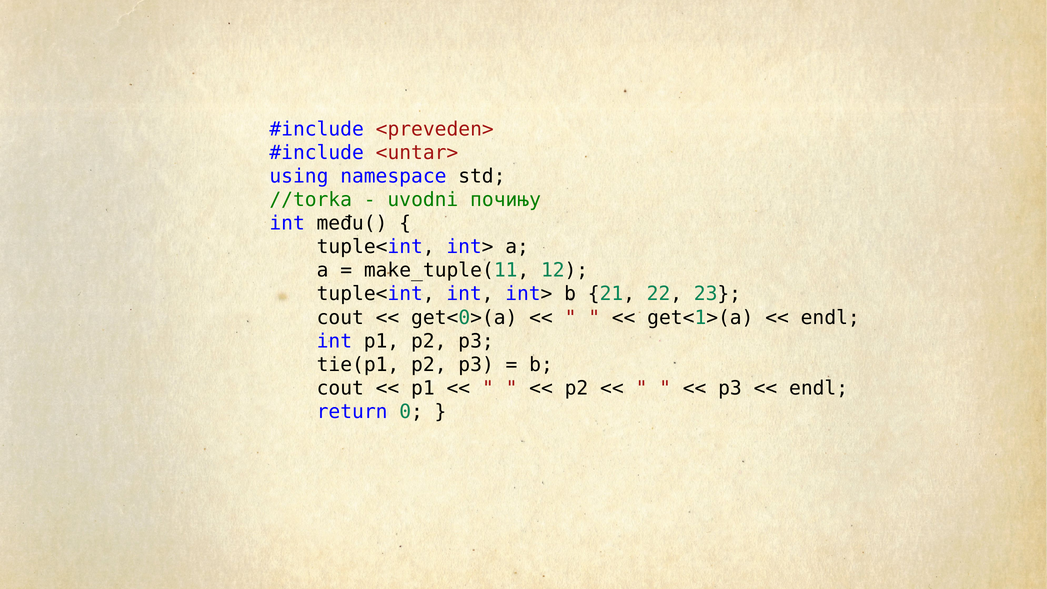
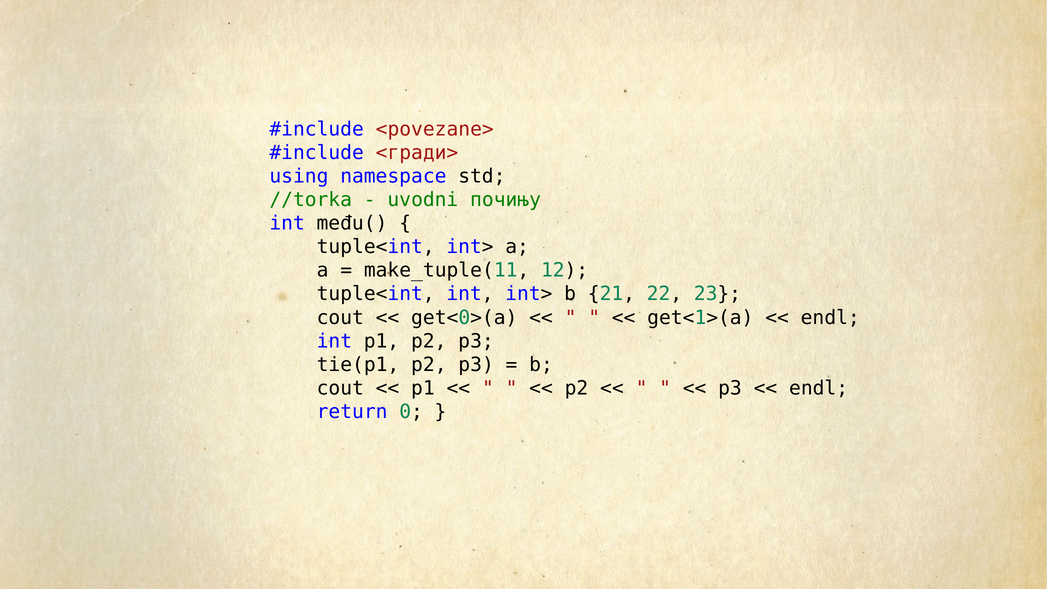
<preveden>: <preveden> -> <povezane> (435, 129)
<untar>: <untar> -> <гради> (417, 153)
